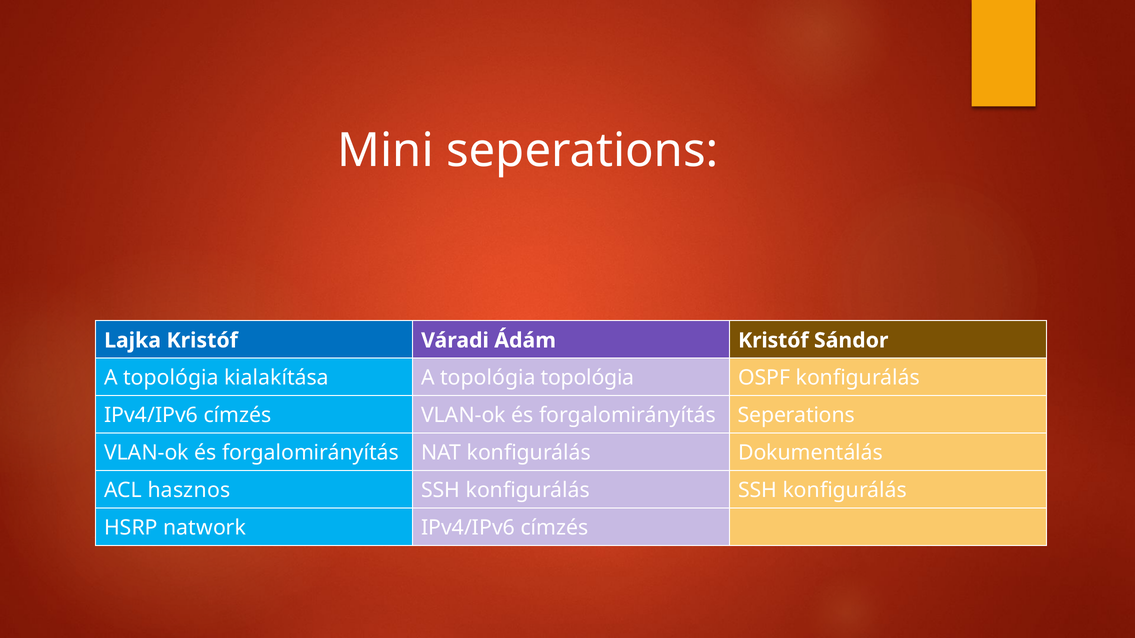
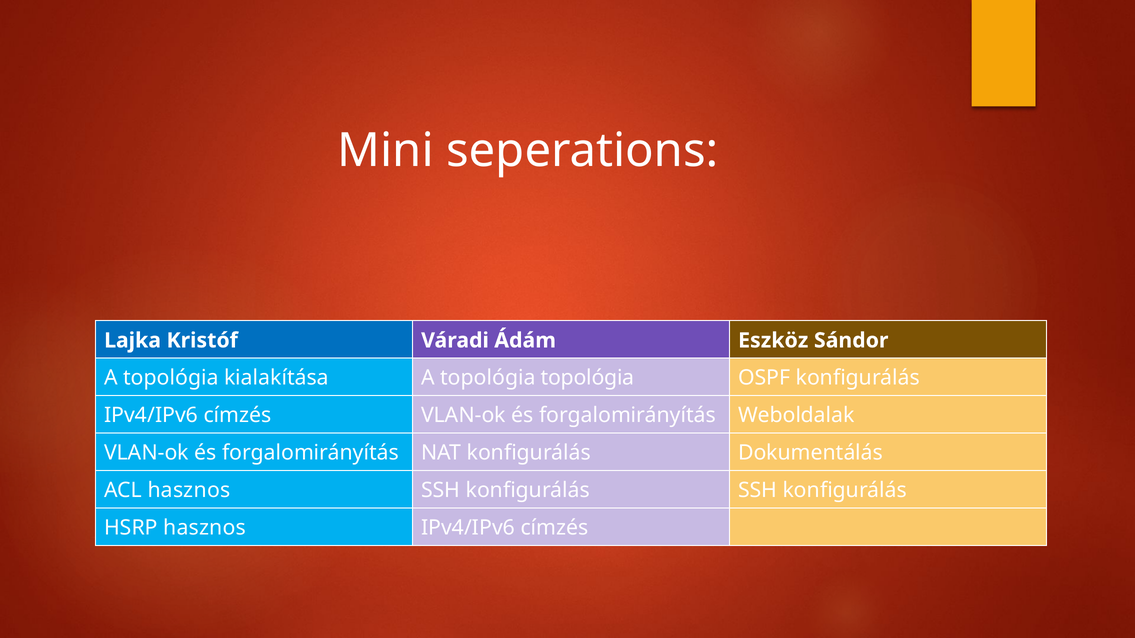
Ádám Kristóf: Kristóf -> Eszköz (773, 341)
forgalomirányítás Seperations: Seperations -> Weboldalak (796, 416)
HSRP natwork: natwork -> hasznos (205, 528)
